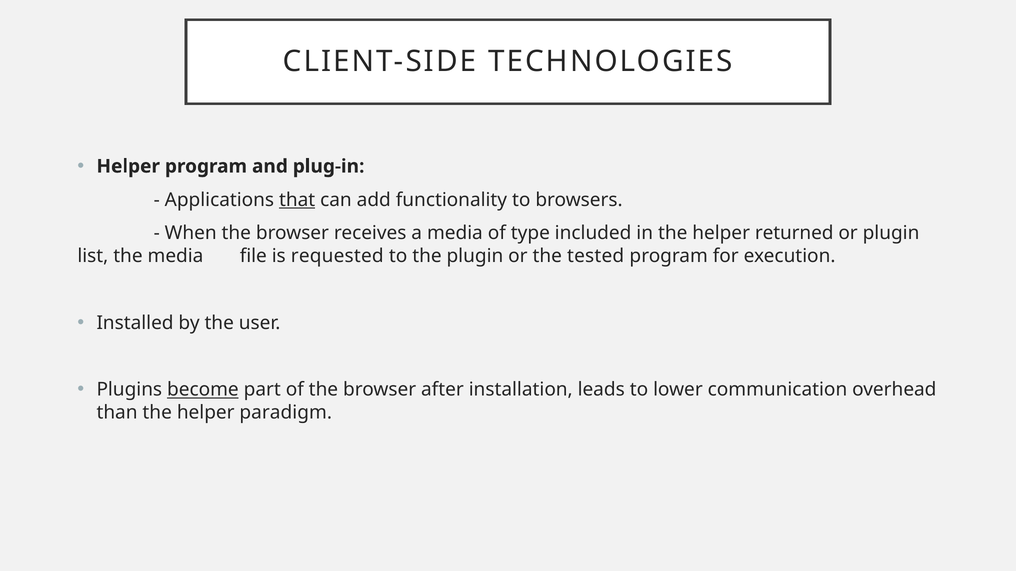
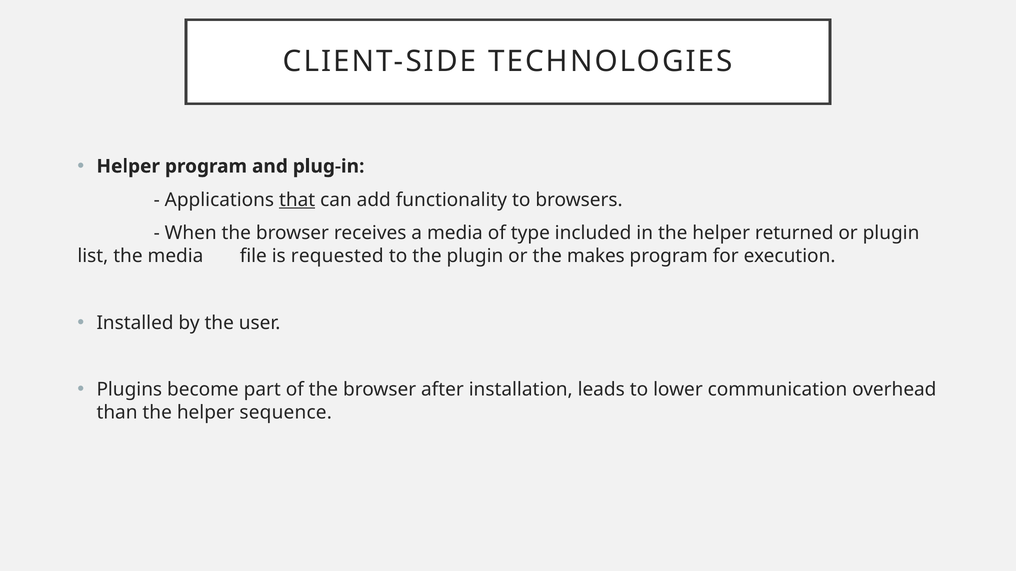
tested: tested -> makes (596, 256)
become underline: present -> none (203, 390)
paradigm: paradigm -> sequence (286, 413)
